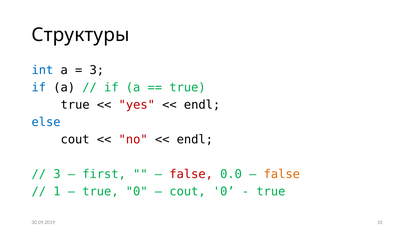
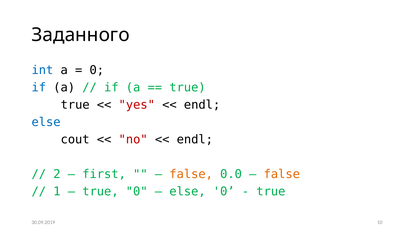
Структуры: Структуры -> Заданного (81, 35)
3: 3 -> 0 (97, 70)
3: 3 -> 2 (57, 174)
false colour: red -> orange (191, 174)
cout: cout -> else (188, 192)
